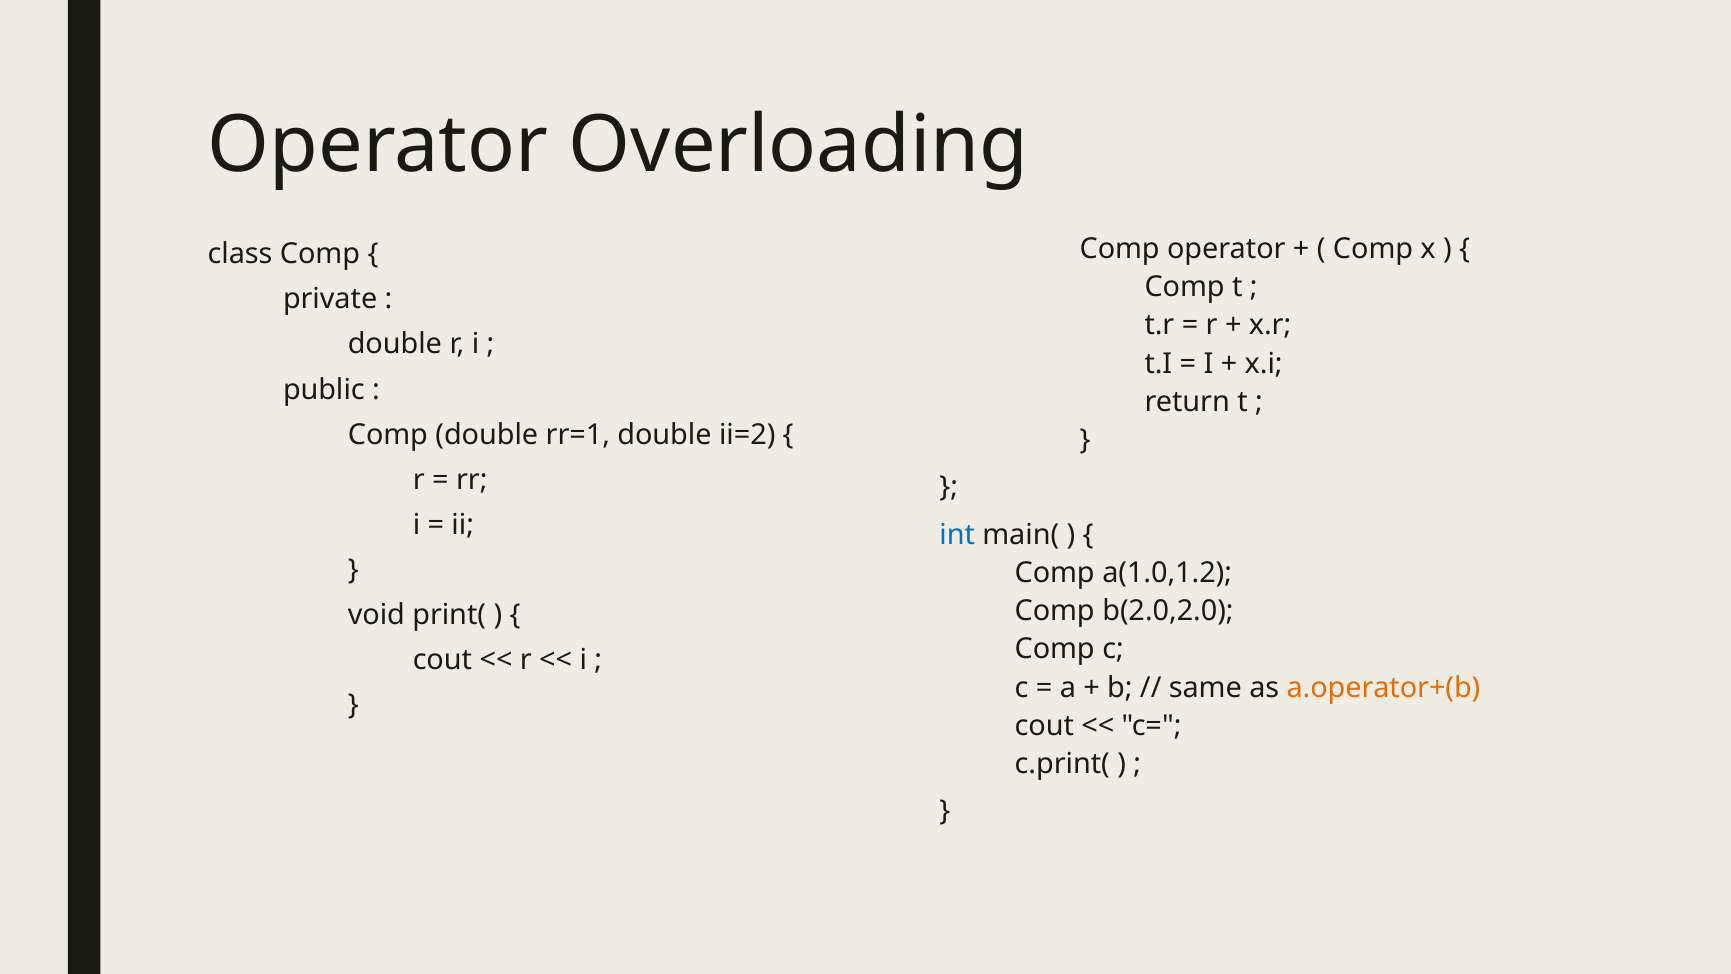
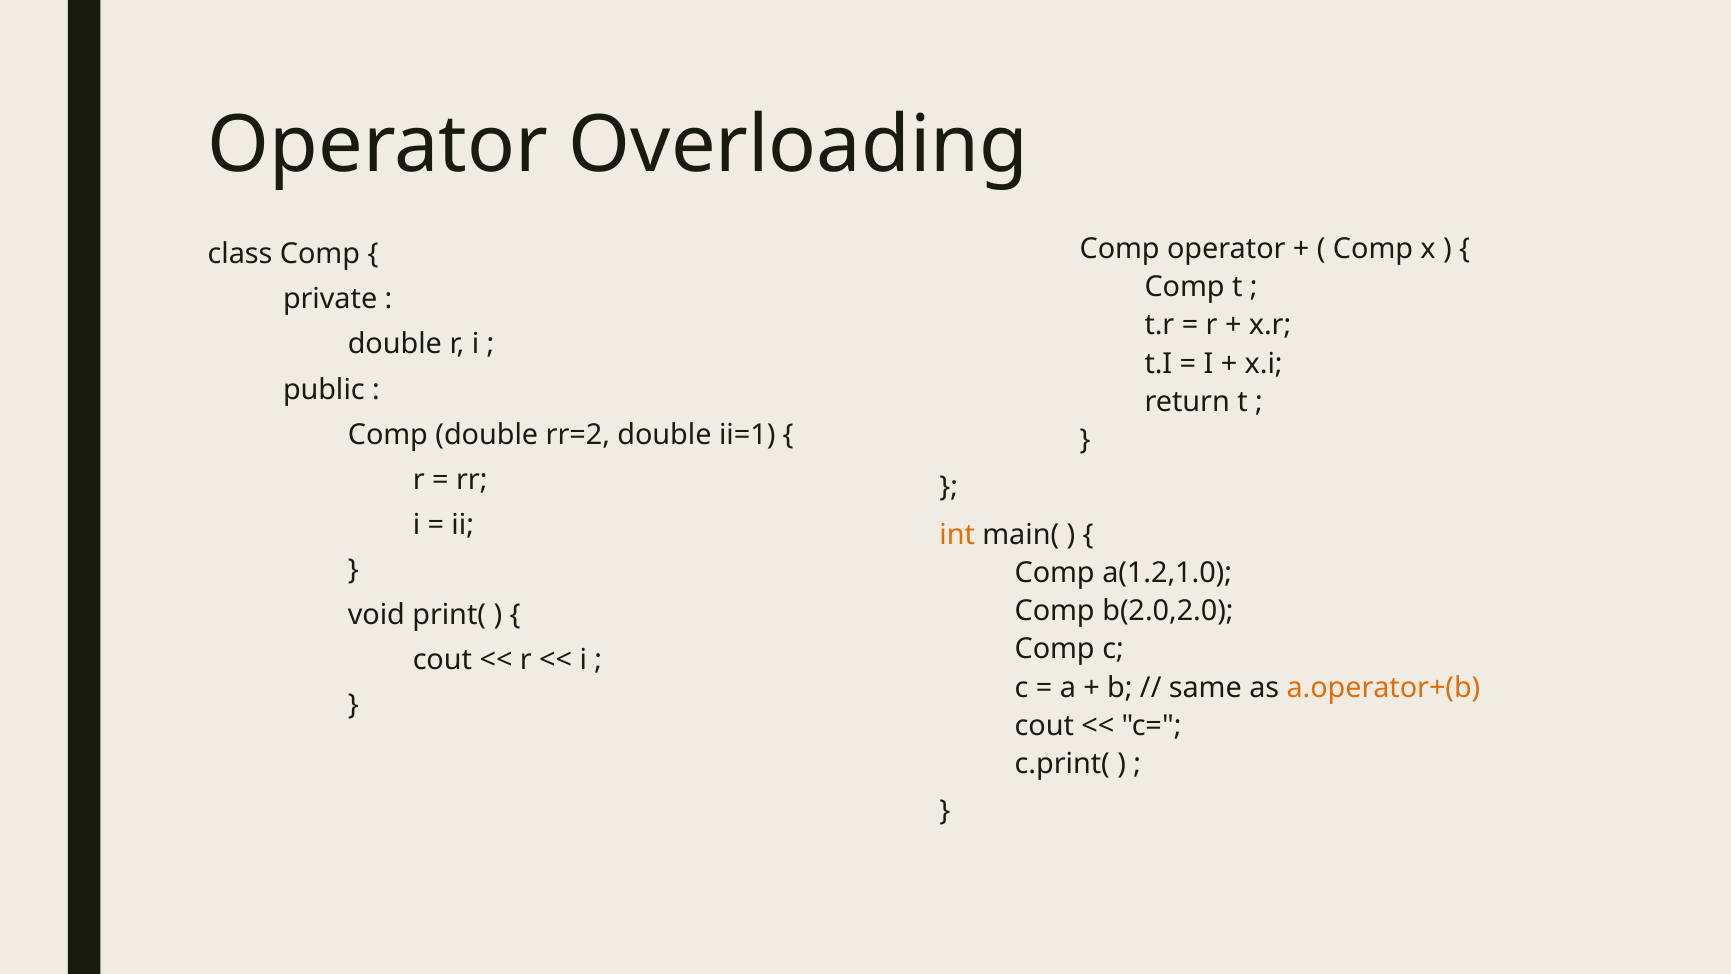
rr=1: rr=1 -> rr=2 (578, 434)
ii=2: ii=2 -> ii=1 (747, 434)
int colour: blue -> orange (957, 534)
a(1.0,1.2: a(1.0,1.2 -> a(1.2,1.0 (1167, 573)
